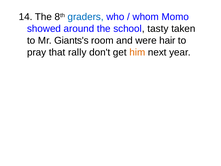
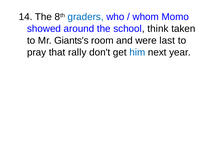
tasty: tasty -> think (158, 29)
hair: hair -> last (167, 40)
him colour: orange -> blue (137, 52)
